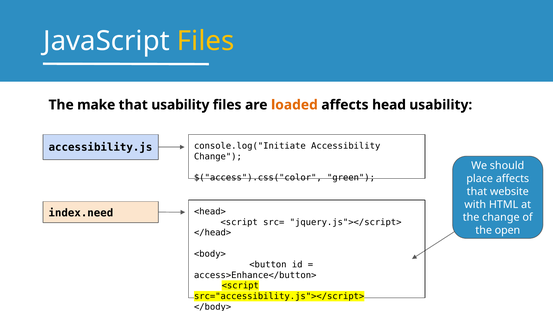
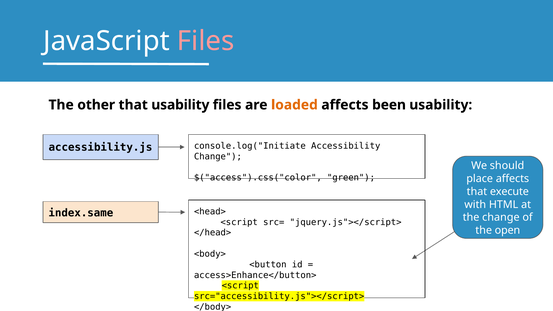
Files colour: yellow -> pink (206, 41)
make: make -> other (96, 105)
head: head -> been (389, 105)
website: website -> execute (509, 192)
index.need: index.need -> index.same (81, 213)
